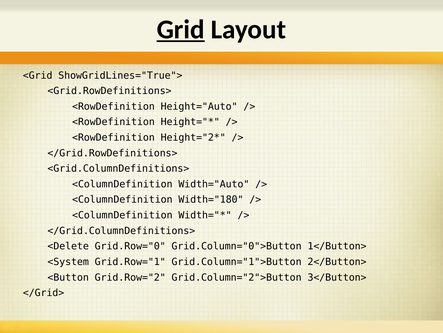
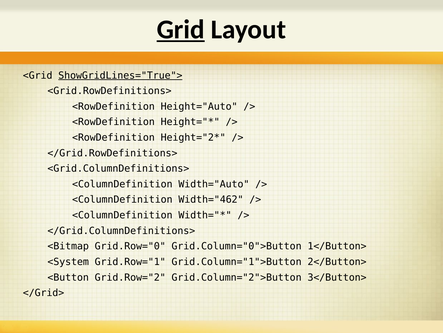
ShowGridLines="True"> underline: none -> present (120, 75)
Width="180: Width="180 -> Width="462 (211, 199)
<Delete: <Delete -> <Bitmap (68, 246)
